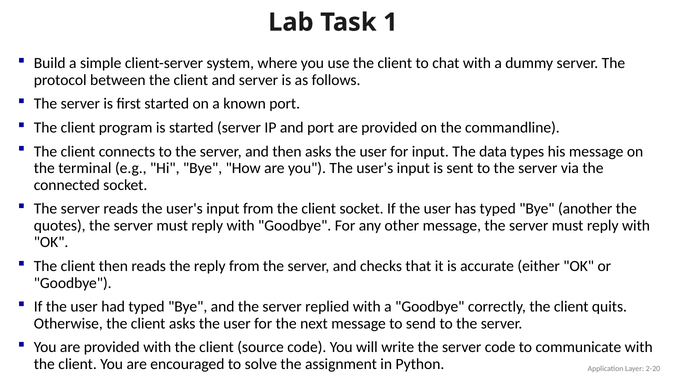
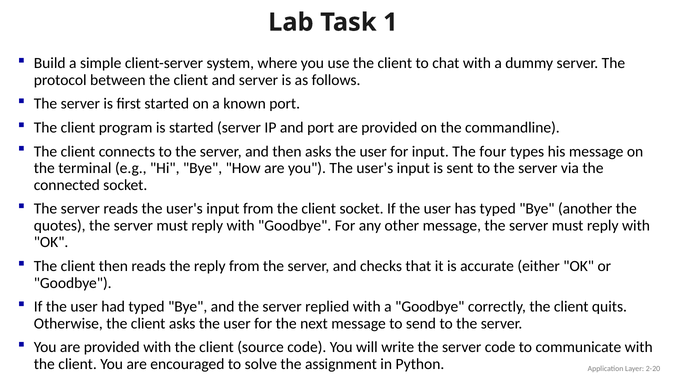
data: data -> four (493, 152)
